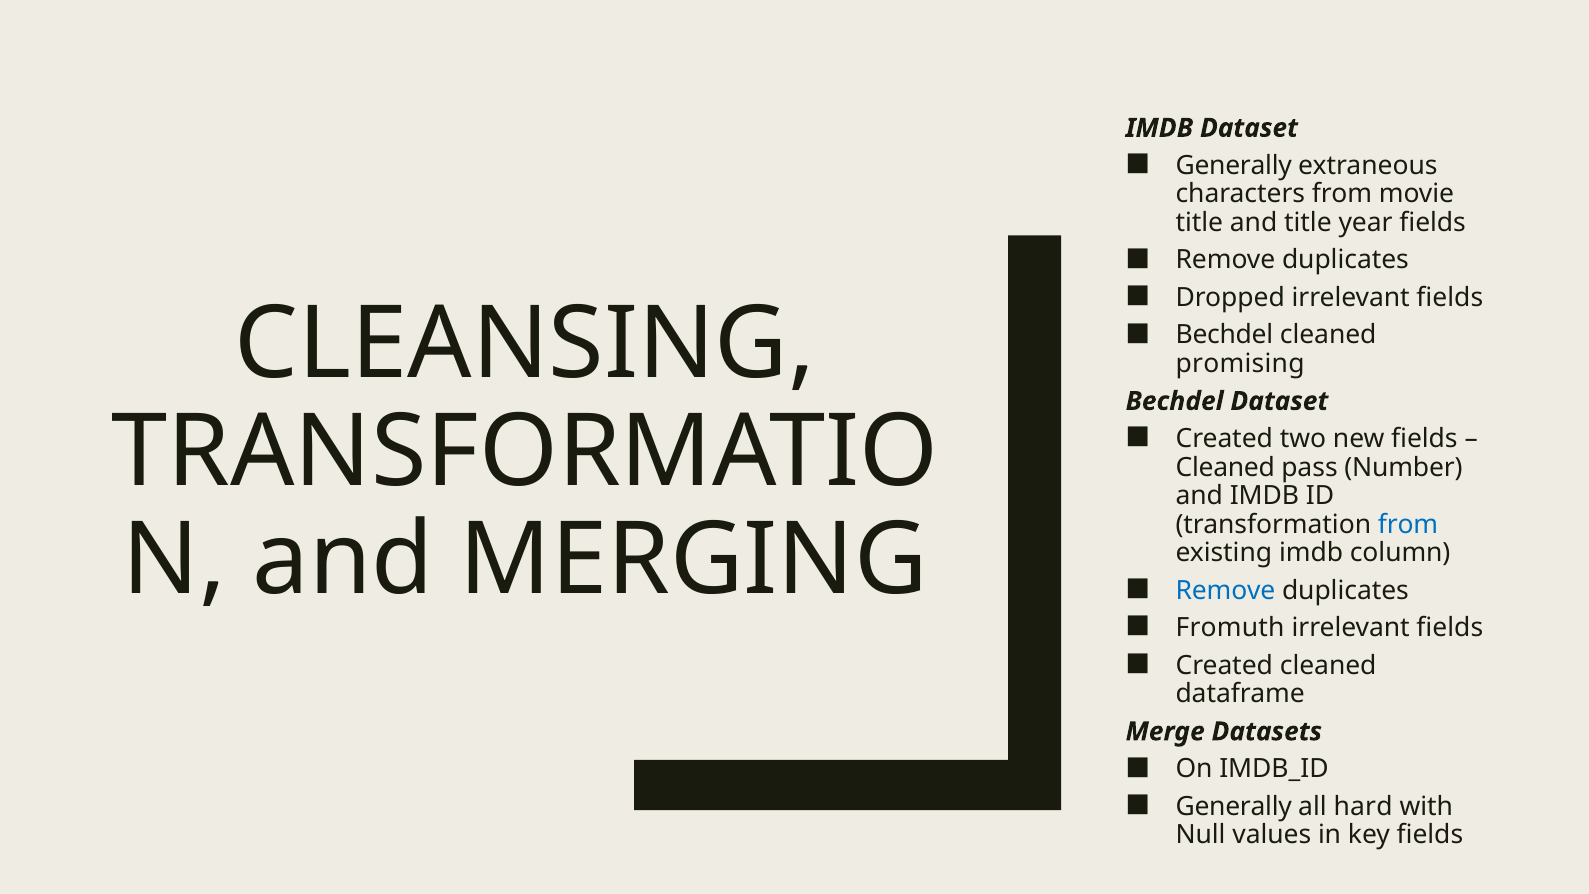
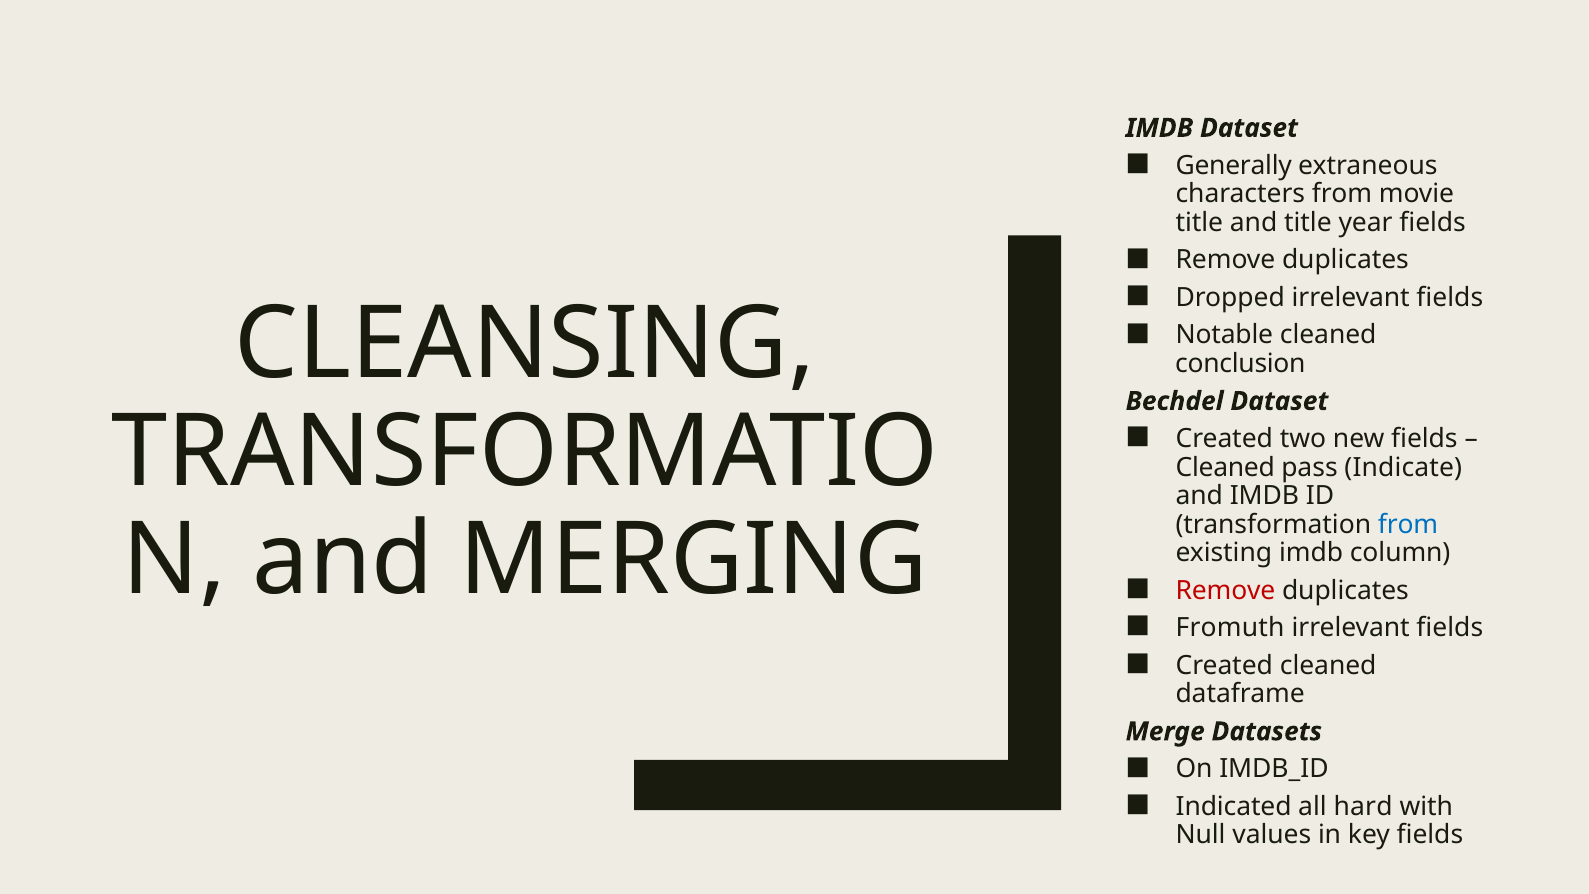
Bechdel: Bechdel -> Notable (1224, 335)
promising: promising -> conclusion (1240, 364)
Number: Number -> Indicate (1403, 467)
Remove colour: blue -> red (1226, 590)
Generally: Generally -> Indicated (1234, 806)
